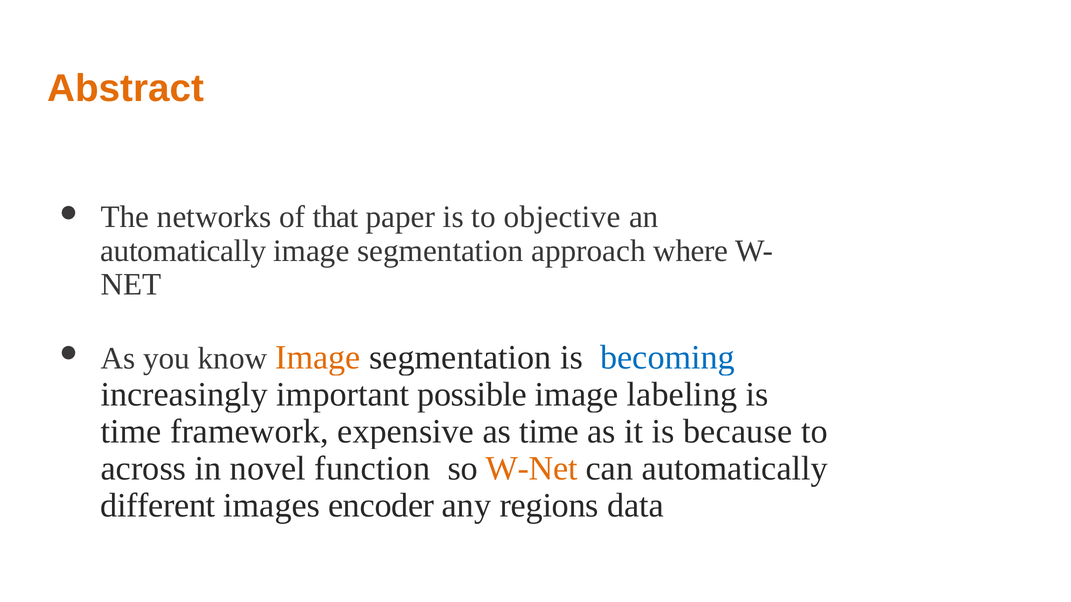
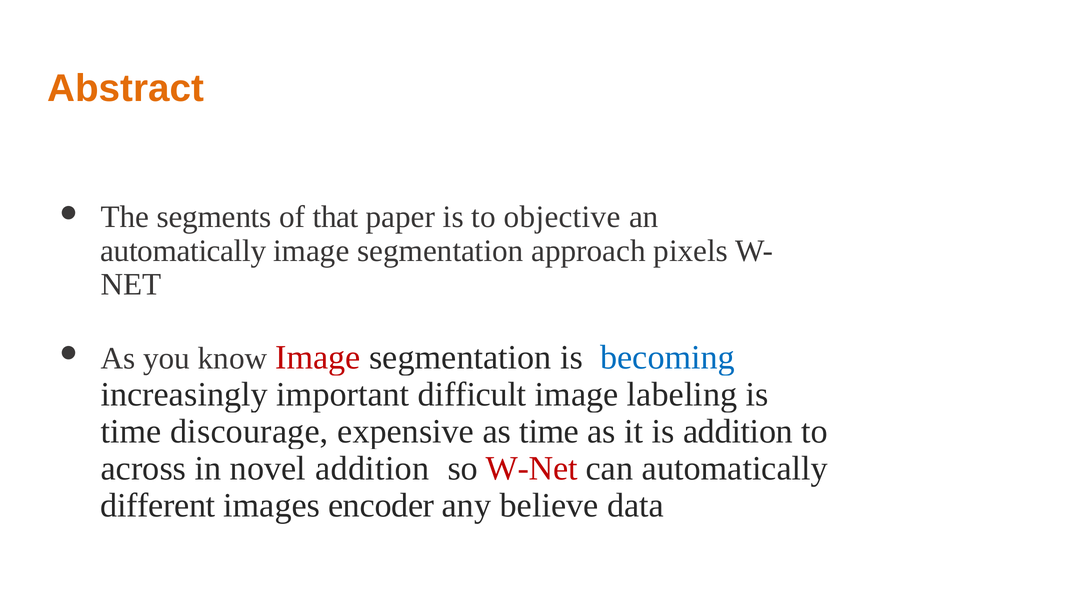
networks: networks -> segments (214, 217)
where: where -> pixels (691, 251)
Image colour: orange -> red (318, 358)
possible: possible -> difficult (472, 395)
framework: framework -> discourage (249, 432)
is because: because -> addition (738, 432)
novel function: function -> addition (372, 469)
W-Net colour: orange -> red (532, 469)
regions: regions -> believe (549, 506)
